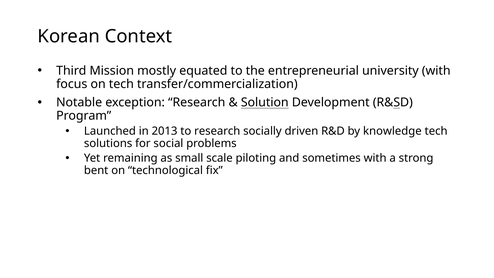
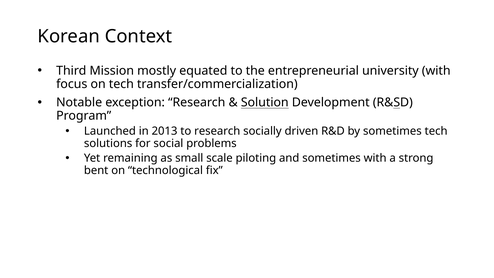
by knowledge: knowledge -> sometimes (392, 131)
